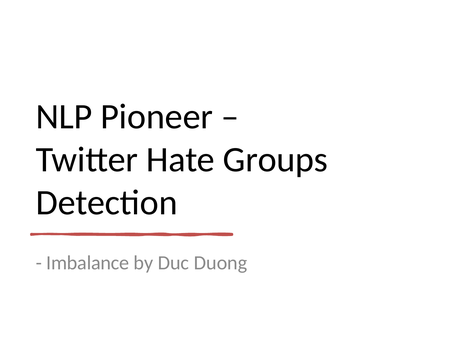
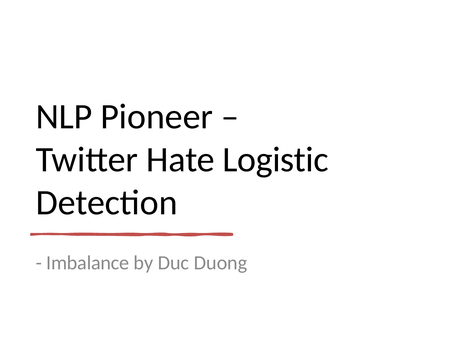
Groups: Groups -> Logistic (276, 160)
